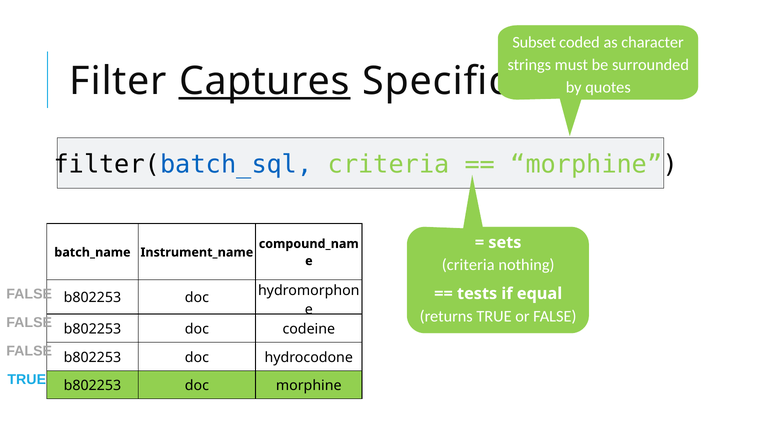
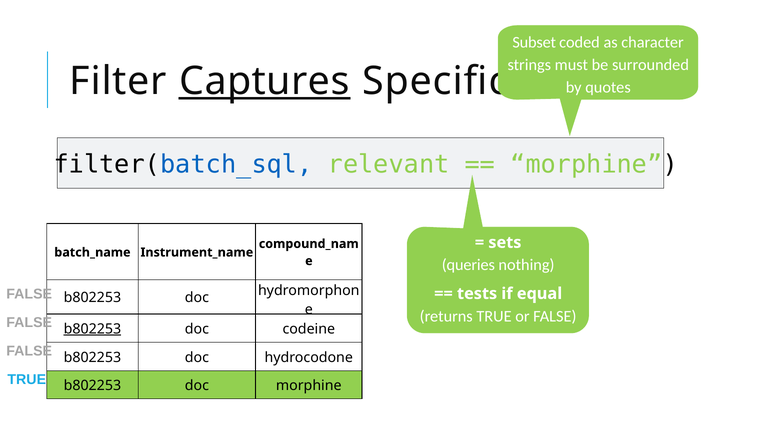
filter(batch_sql criteria: criteria -> relevant (389, 165)
criteria: criteria -> queries (468, 265)
b802253 underline: none -> present (92, 329)
